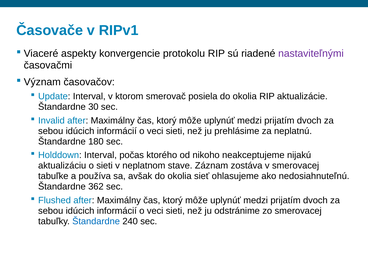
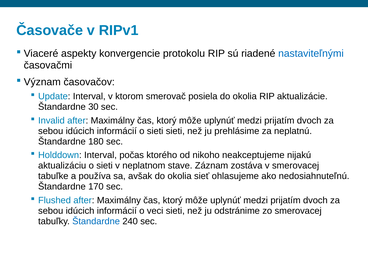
nastaviteľnými colour: purple -> blue (311, 54)
veci: veci -> sieti (155, 131)
362: 362 -> 170 (96, 187)
